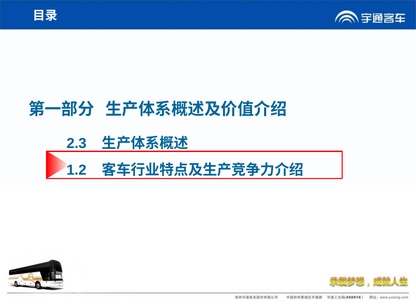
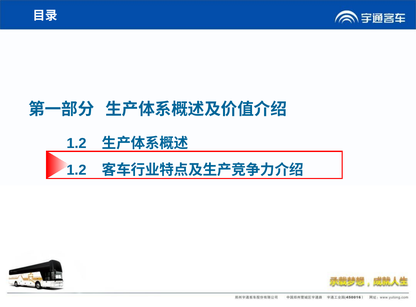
2.3: 2.3 -> 1.2 (77, 143)
